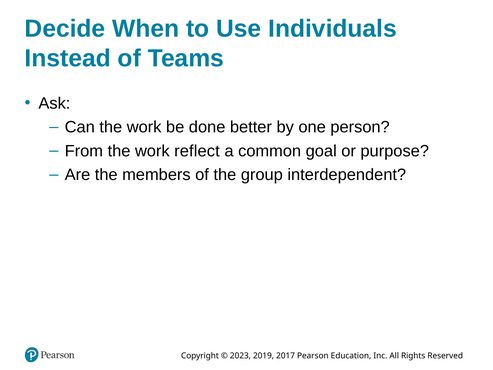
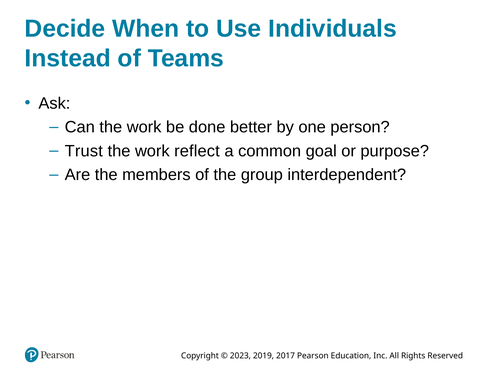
From: From -> Trust (84, 151)
